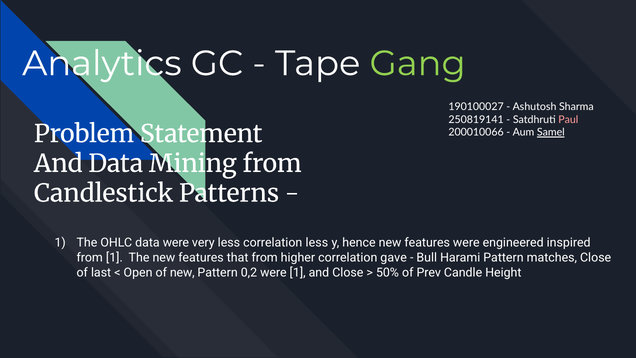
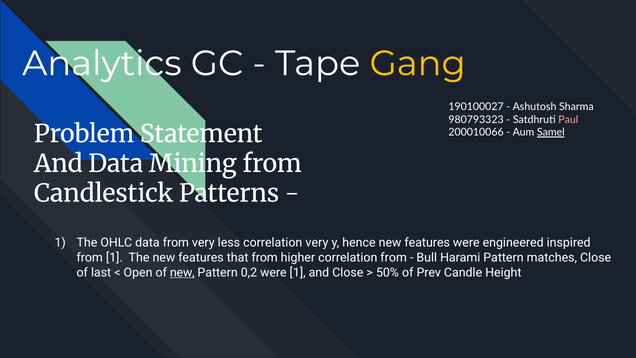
Gang colour: light green -> yellow (418, 64)
250819141: 250819141 -> 980793323 (476, 120)
data were: were -> from (176, 243)
correlation less: less -> very (317, 243)
correlation gave: gave -> from (394, 257)
new underline: none -> present (182, 272)
